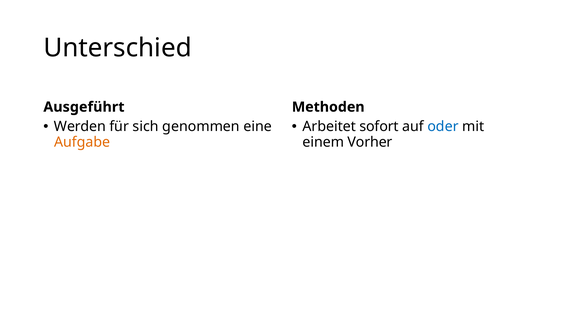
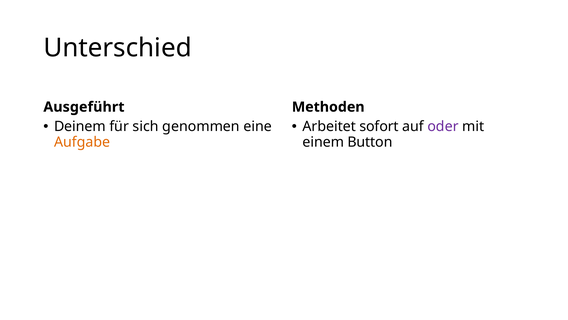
Werden: Werden -> Deinem (80, 126)
oder colour: blue -> purple (443, 126)
Vorher: Vorher -> Button (370, 142)
